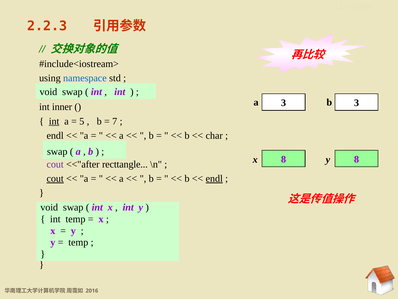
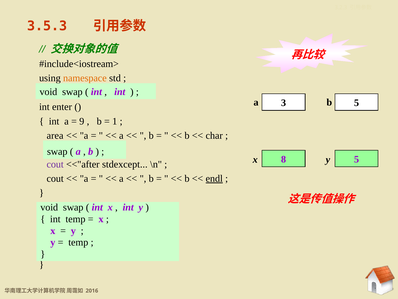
2.2.3: 2.2.3 -> 3.5.3 (47, 26)
namespace colour: blue -> orange (85, 78)
a 3: 3 -> 5 (357, 103)
inner: inner -> enter (62, 107)
int underline: present -> none (54, 121)
5: 5 -> 9 (82, 121)
7: 7 -> 1 (115, 121)
endl: endl -> area (55, 135)
x 8: 8 -> 5 (357, 159)
recttangle: recttangle -> stdexcept (125, 164)
cout underline: present -> none (55, 178)
